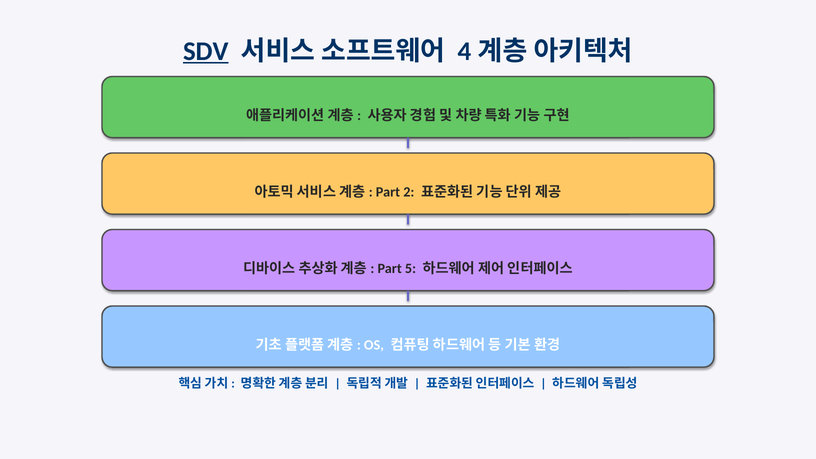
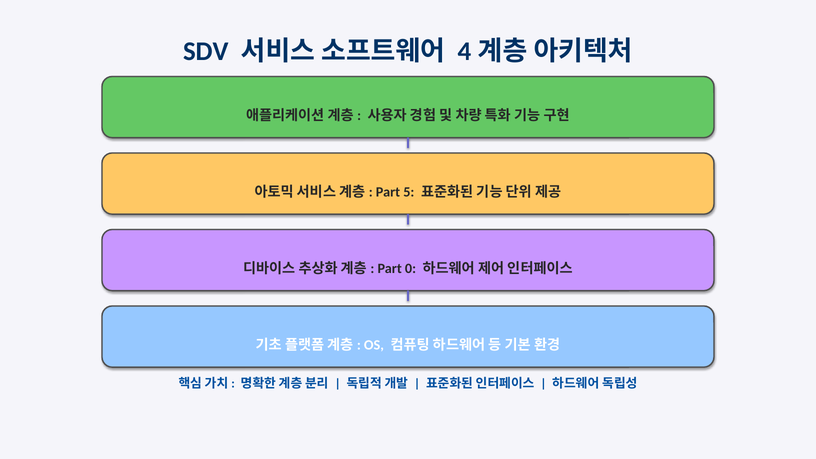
SDV underline: present -> none (206, 51)
2: 2 -> 5 (409, 192)
5: 5 -> 0 (411, 269)
